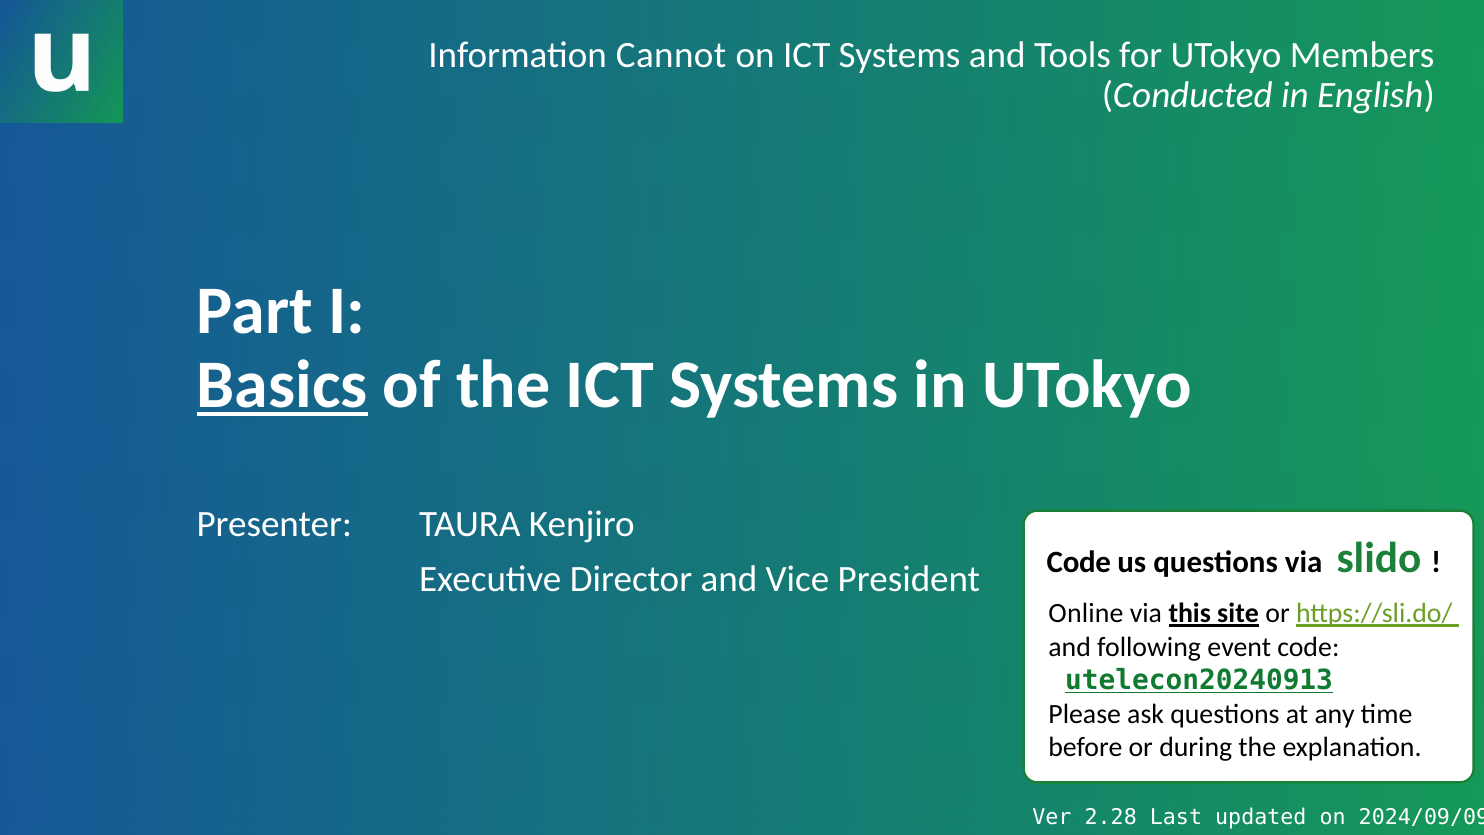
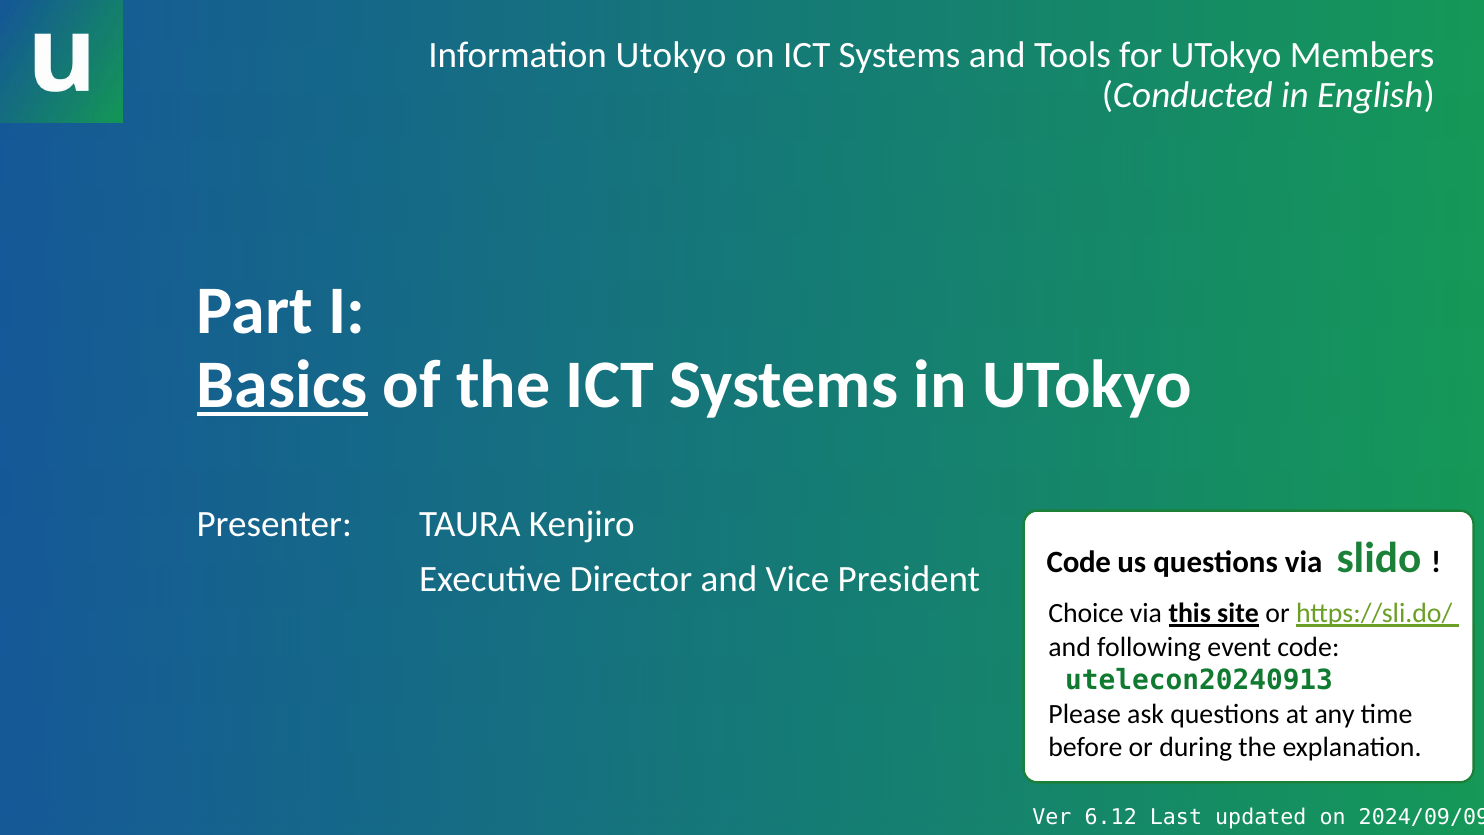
Information Cannot: Cannot -> Utokyo (671, 56)
Online: Online -> Choice (1086, 613)
utelecon20240913 underline: present -> none (1199, 680)
2.28: 2.28 -> 6.12 (1111, 817)
